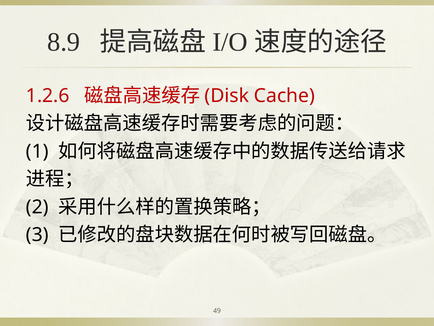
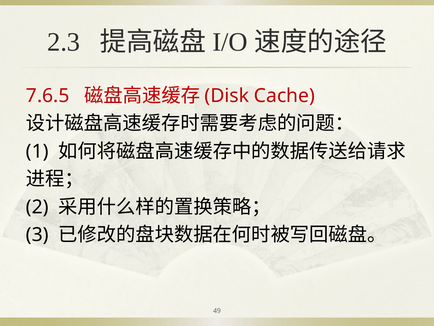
8.9: 8.9 -> 2.3 (64, 42)
1.2.6: 1.2.6 -> 7.6.5 (48, 96)
